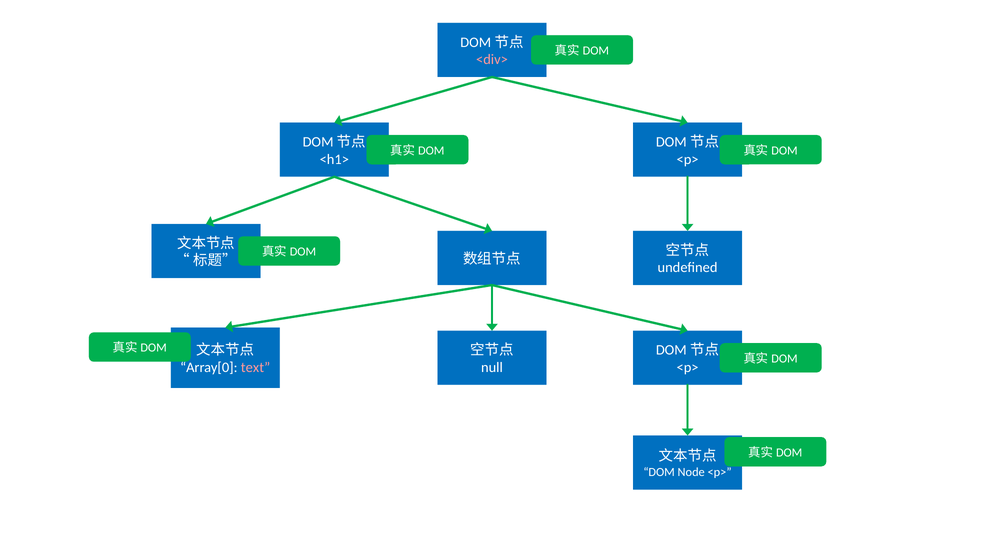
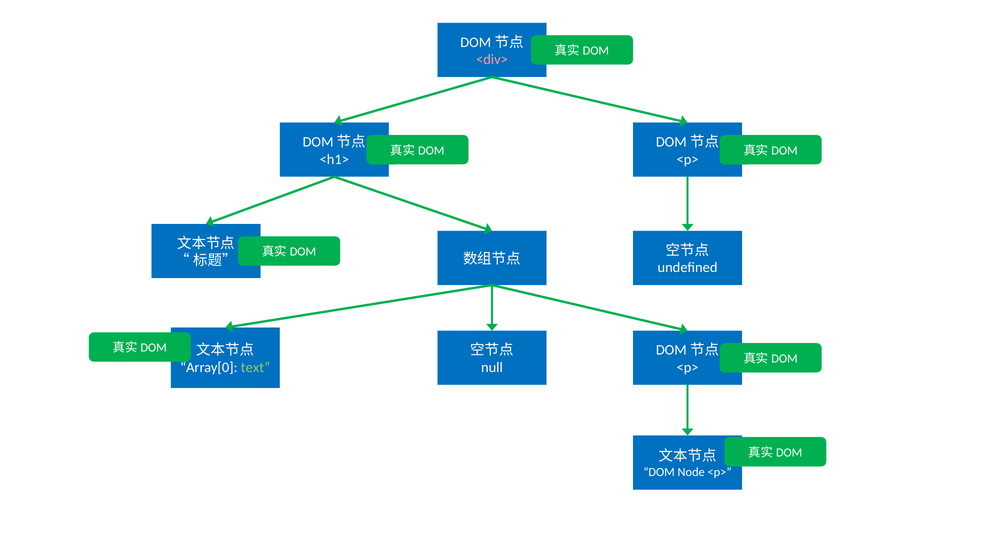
text colour: pink -> light green (256, 367)
